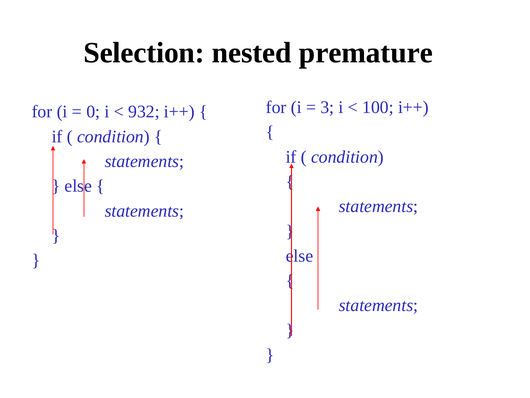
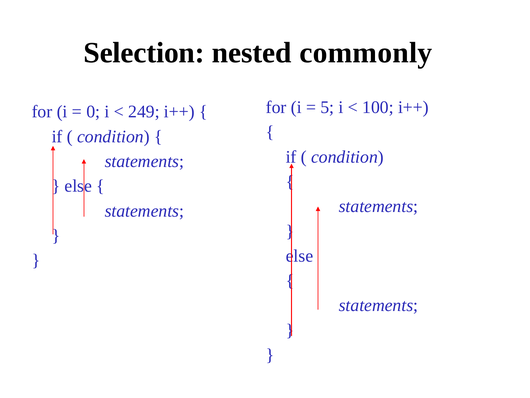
premature: premature -> commonly (366, 53)
3: 3 -> 5 (327, 107)
932: 932 -> 249 (144, 112)
